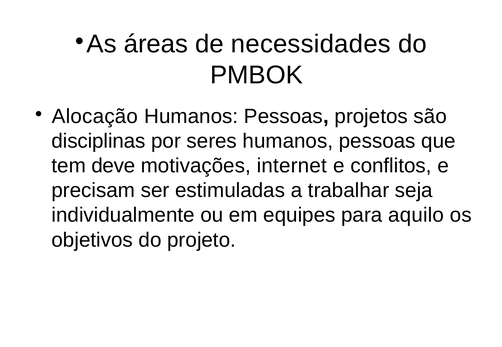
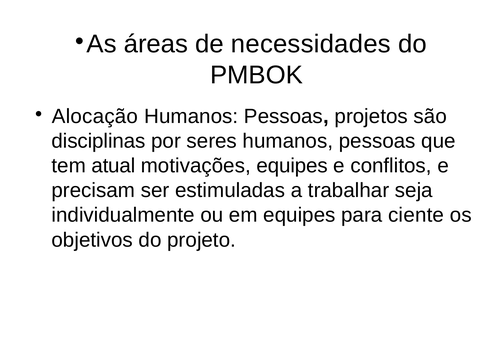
deve: deve -> atual (113, 166)
motivações internet: internet -> equipes (292, 166)
aquilo: aquilo -> ciente (416, 216)
